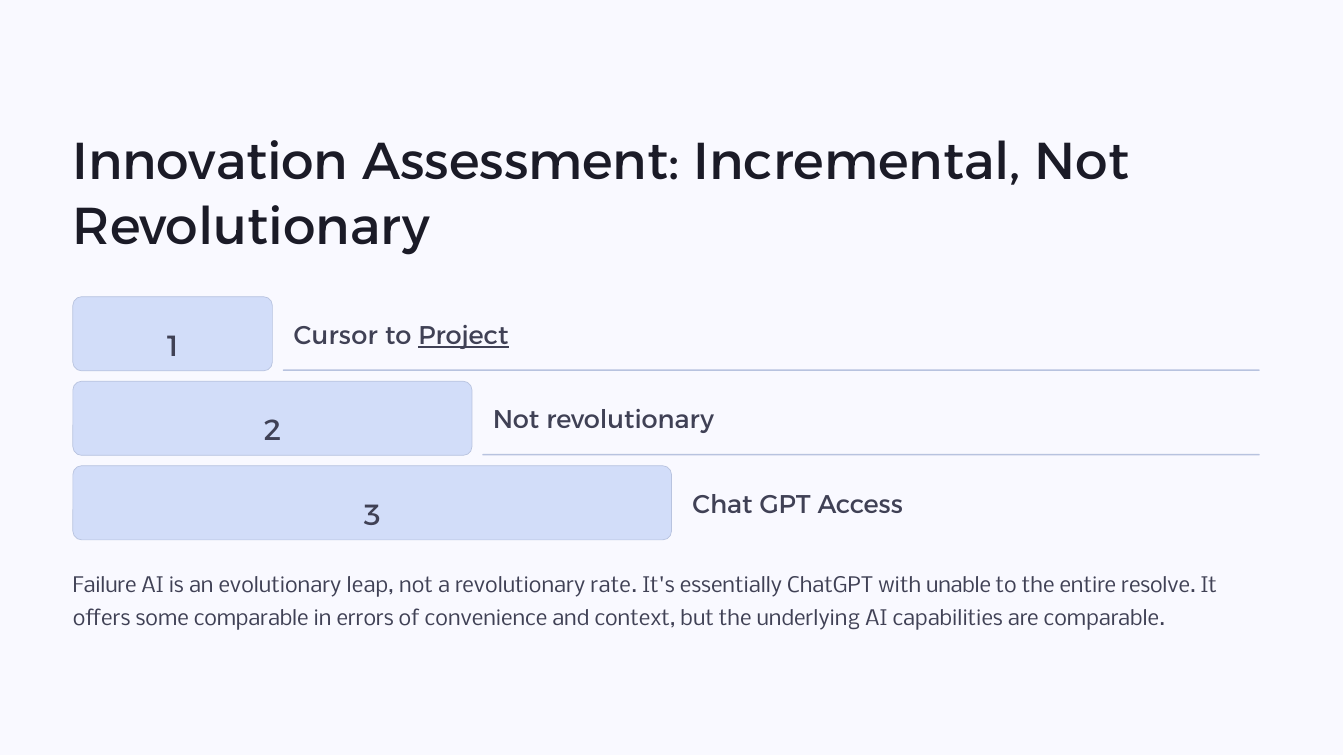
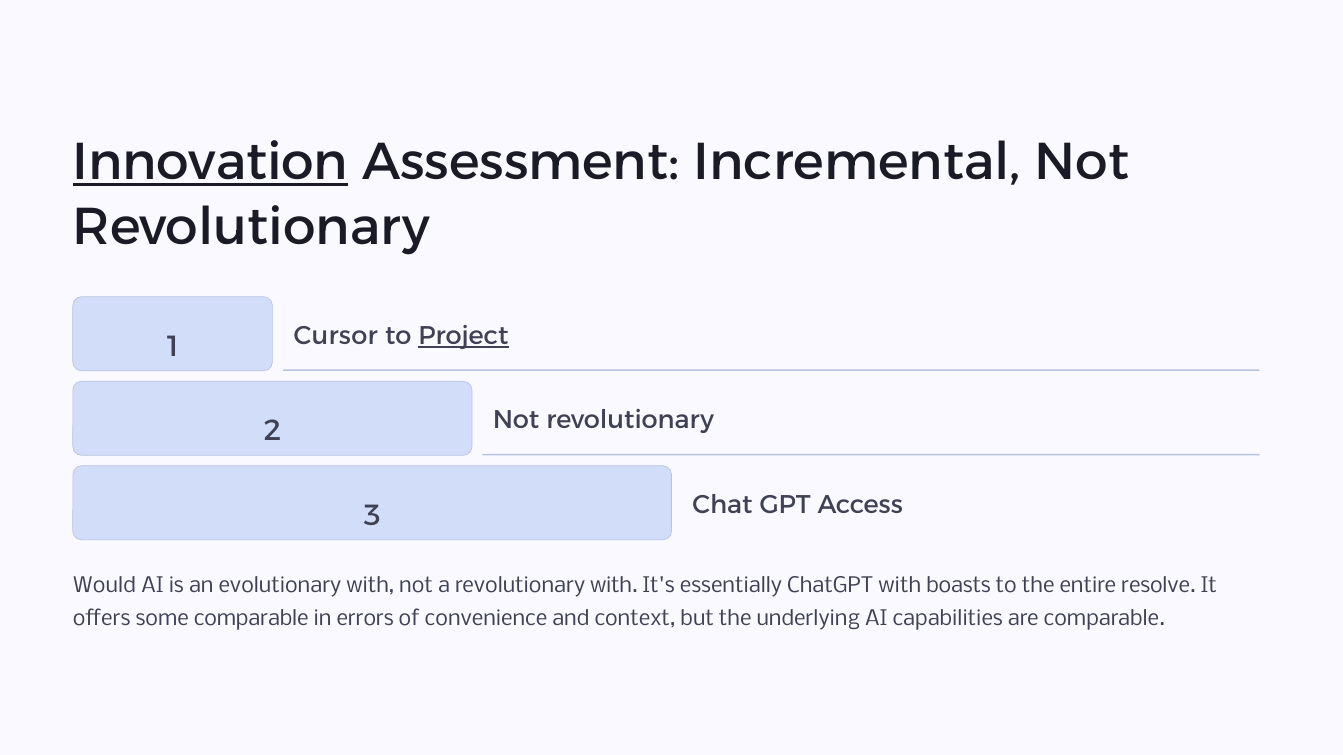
Innovation underline: none -> present (211, 162)
Failure: Failure -> Would (104, 586)
evolutionary leap: leap -> with (370, 586)
revolutionary rate: rate -> with (614, 586)
unable: unable -> boasts (959, 586)
